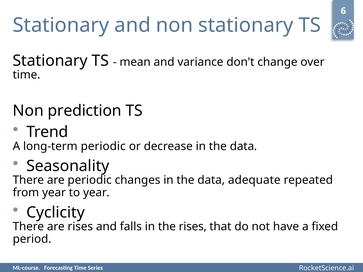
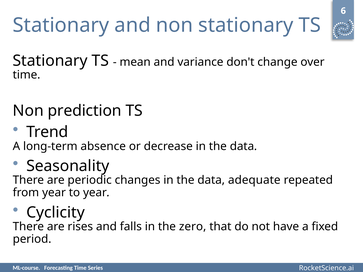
long-term periodic: periodic -> absence (103, 146)
the rises: rises -> zero (193, 227)
